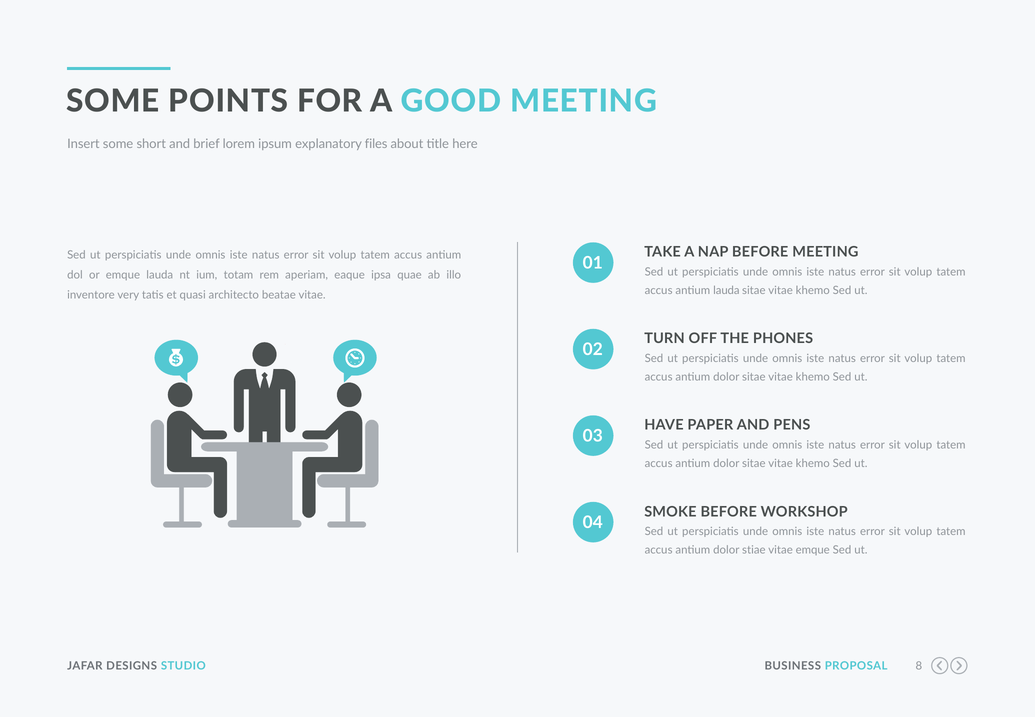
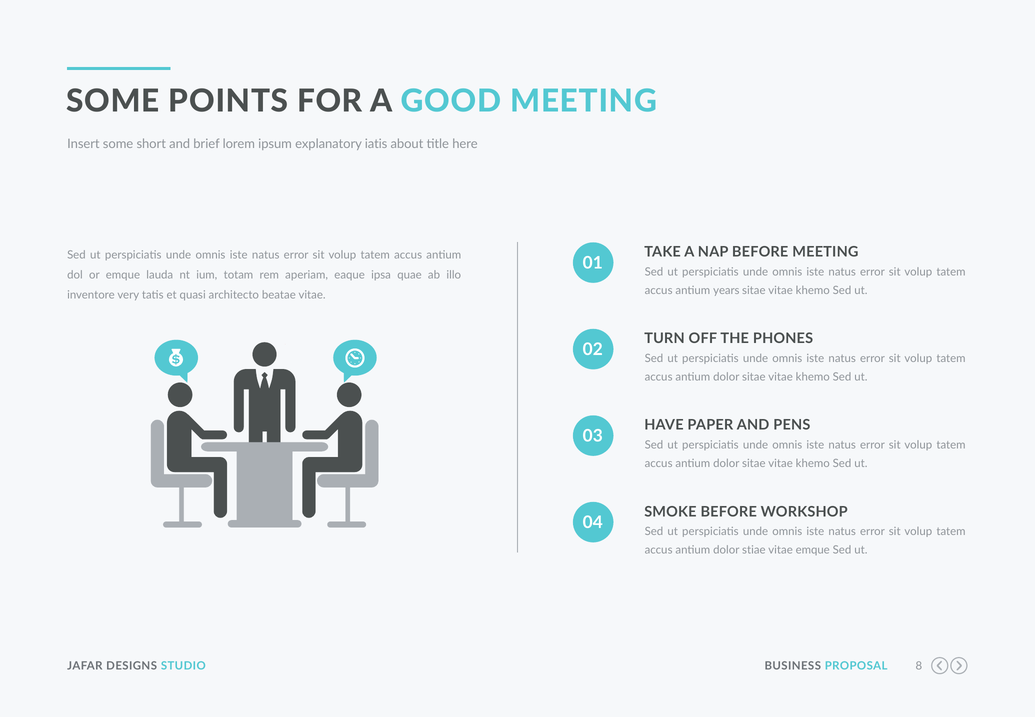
files: files -> iatis (376, 144)
antium lauda: lauda -> years (726, 291)
